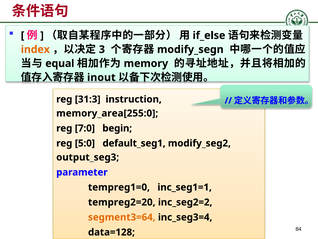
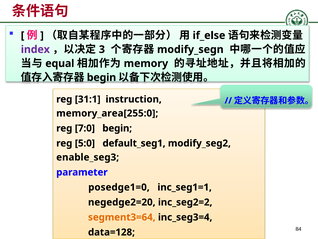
index colour: orange -> purple (35, 49)
inout: inout -> begin (101, 77)
31:3: 31:3 -> 31:1 (88, 99)
output_seg3: output_seg3 -> enable_seg3 (88, 157)
tempreg1=0: tempreg1=0 -> posedge1=0 (119, 187)
tempreg2=20: tempreg2=20 -> negedge2=20 (122, 202)
